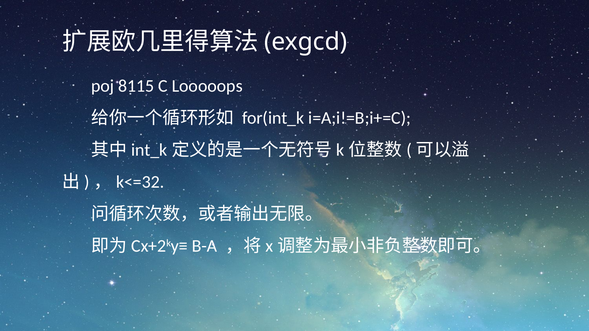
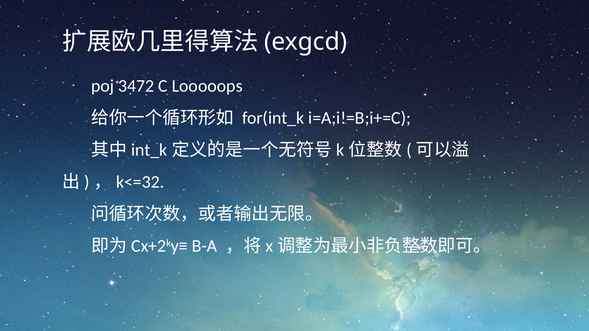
8115: 8115 -> 3472 (136, 86)
